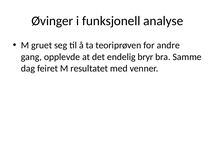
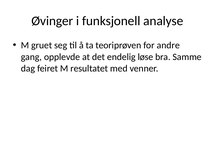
bryr: bryr -> løse (145, 57)
